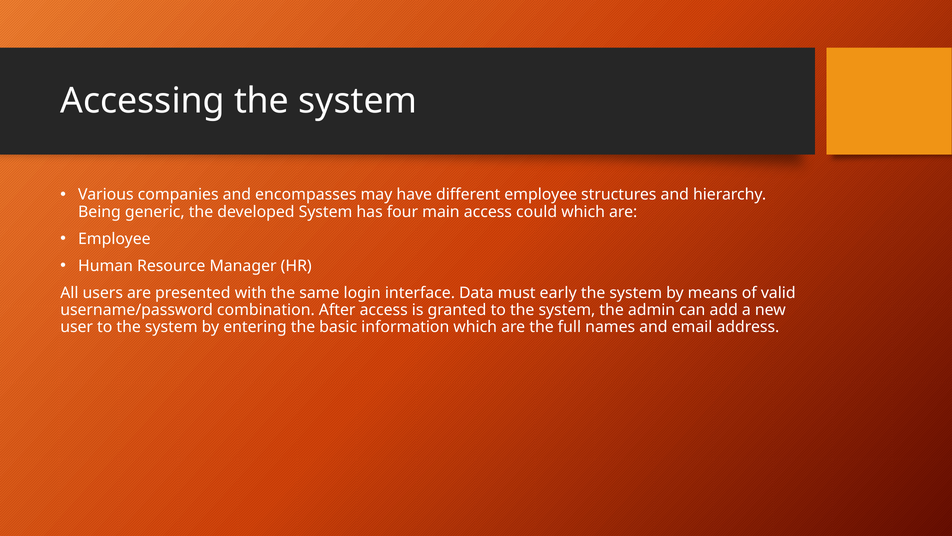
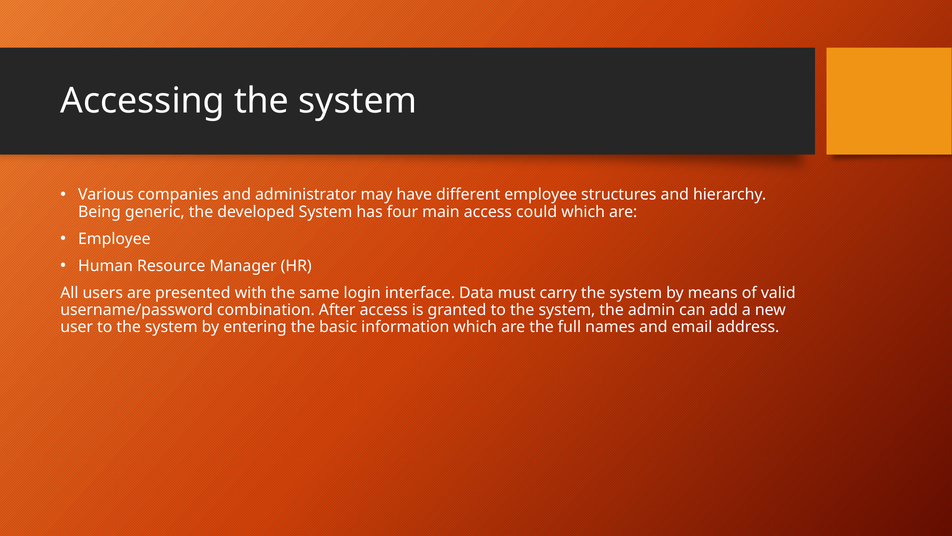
encompasses: encompasses -> administrator (306, 194)
early: early -> carry (558, 293)
